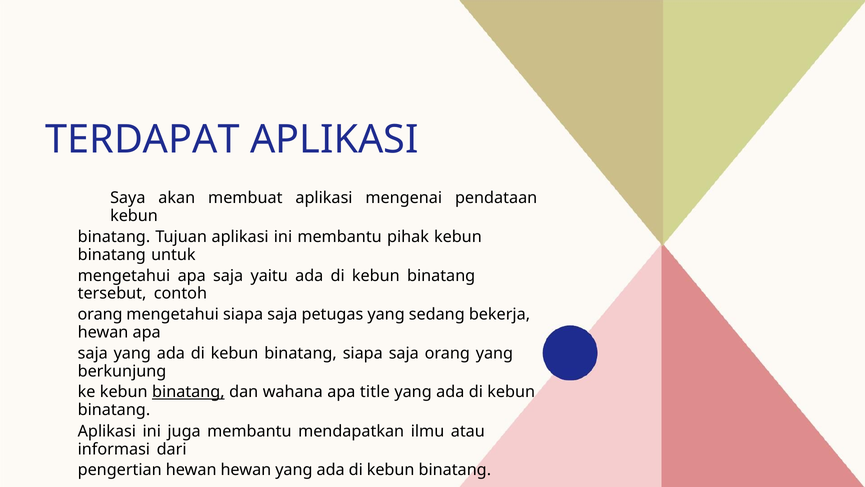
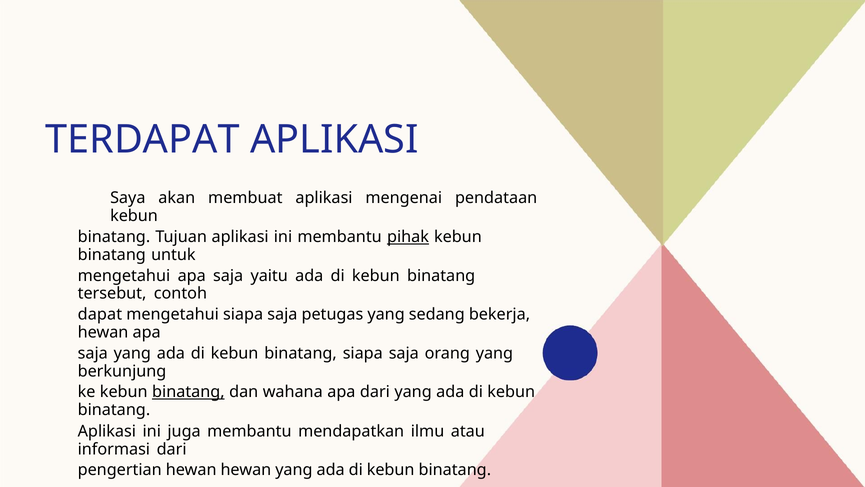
pihak underline: none -> present (408, 237)
orang: orang -> dapat (100, 314)
apa title: title -> dari (375, 392)
